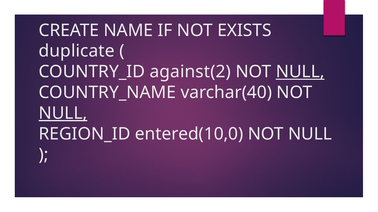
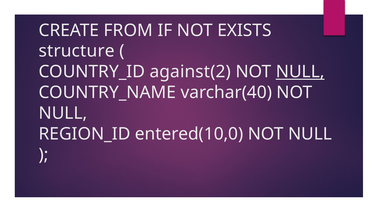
NAME: NAME -> FROM (128, 30)
duplicate: duplicate -> structure (77, 51)
NULL underline: present -> none (63, 114)
